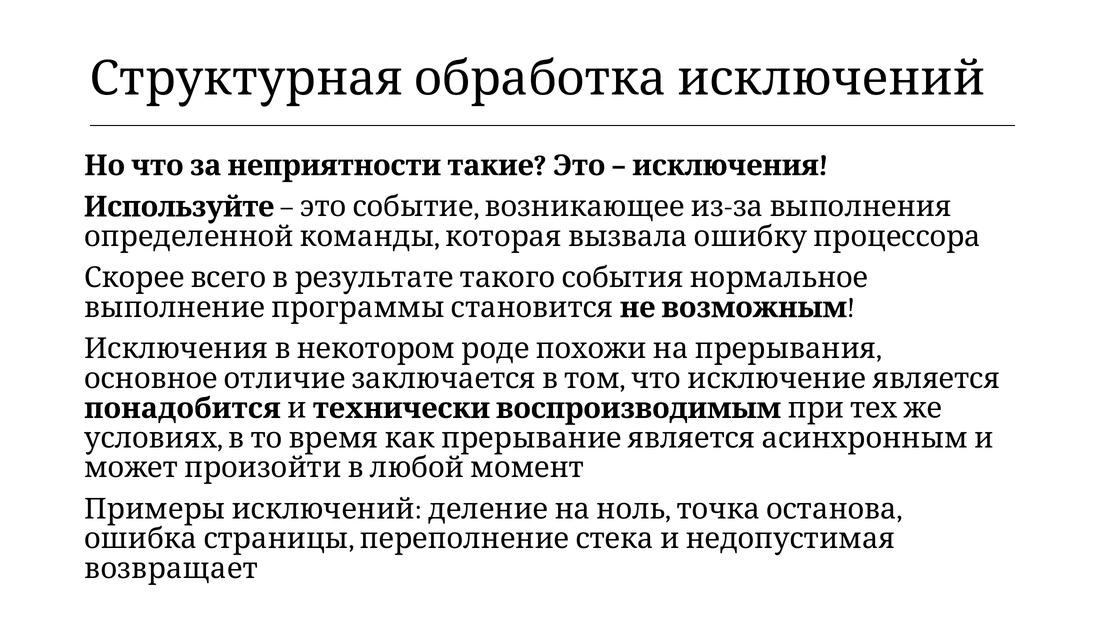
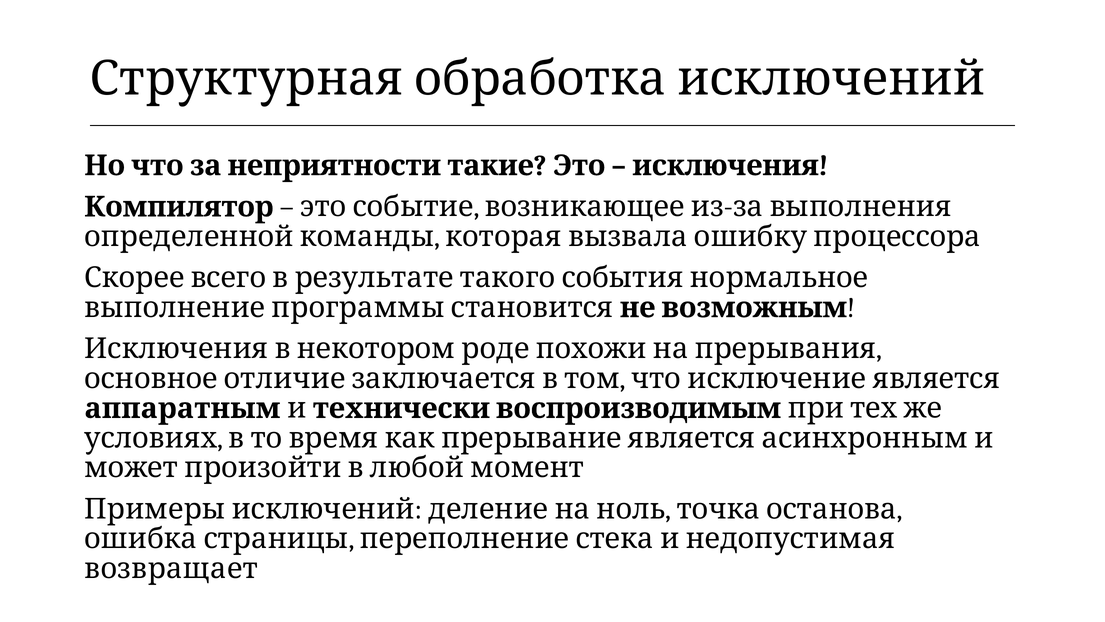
Используйте: Используйте -> Компилятор (179, 207)
понадобится: понадобится -> аппаратным (182, 408)
